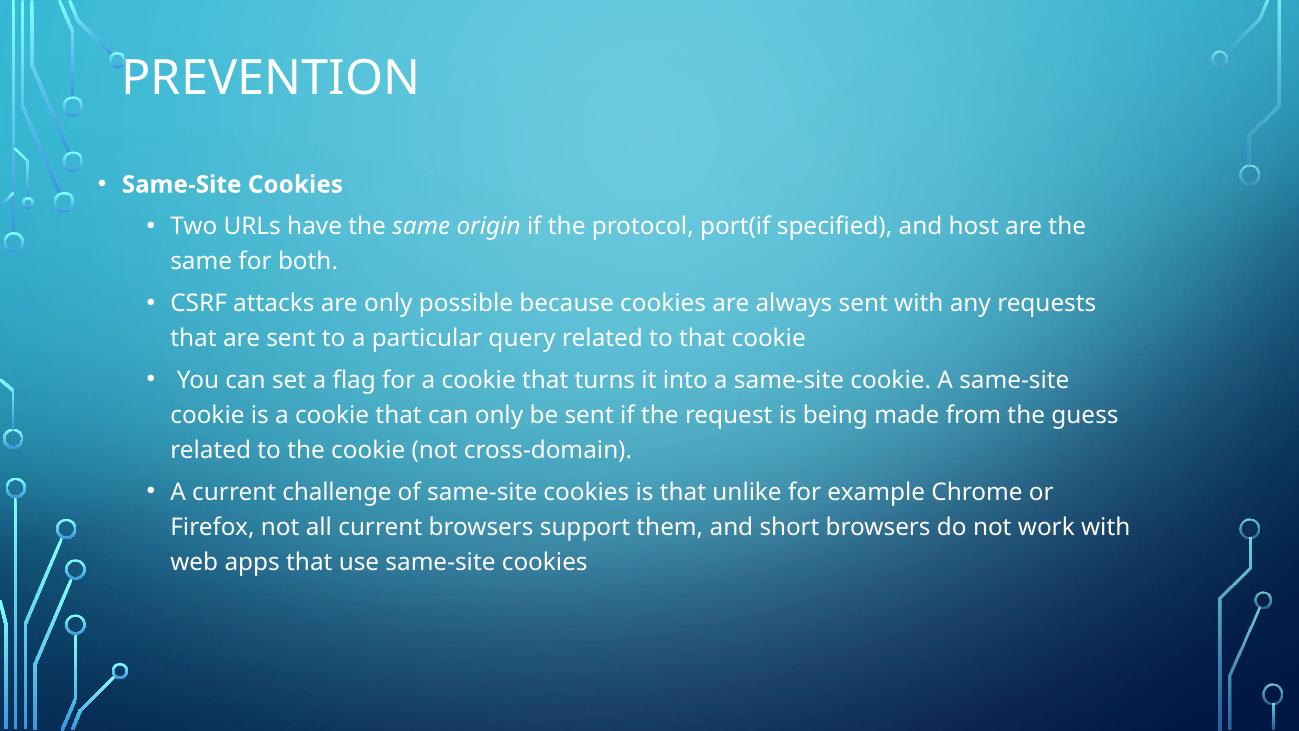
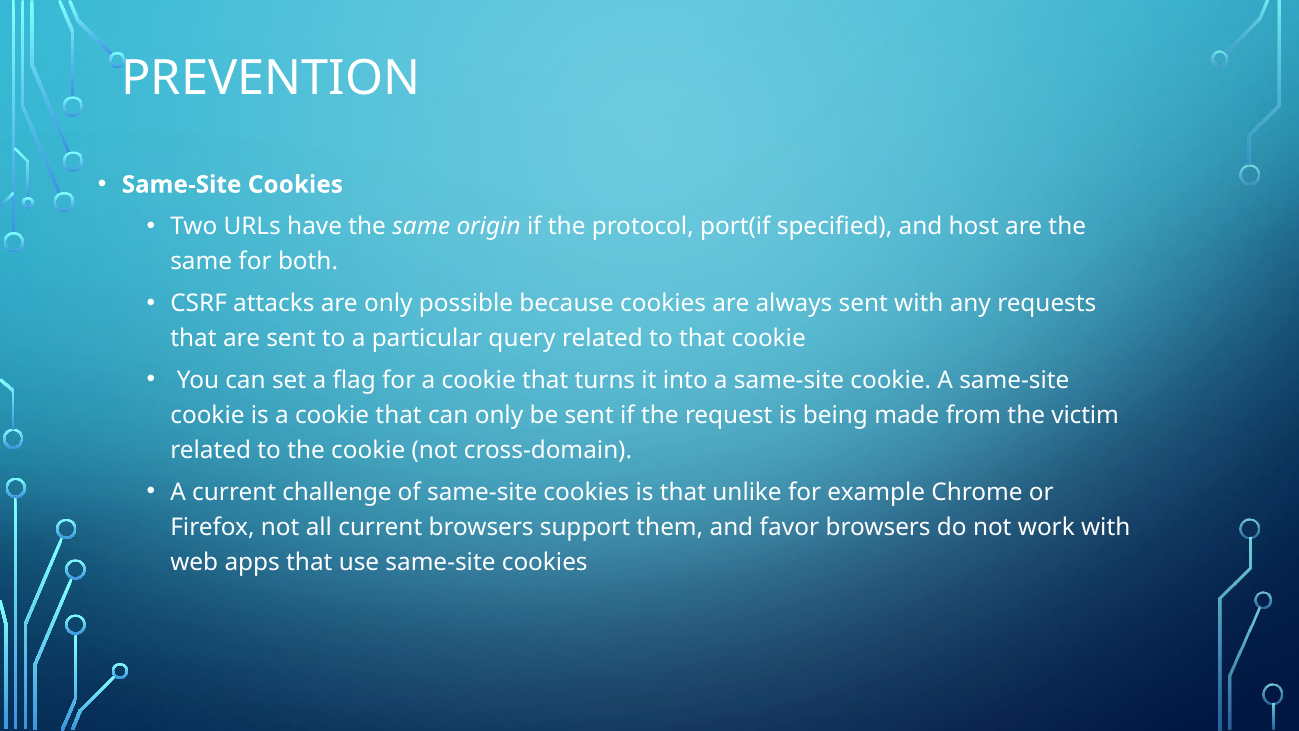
guess: guess -> victim (1085, 415)
short: short -> favor (789, 527)
